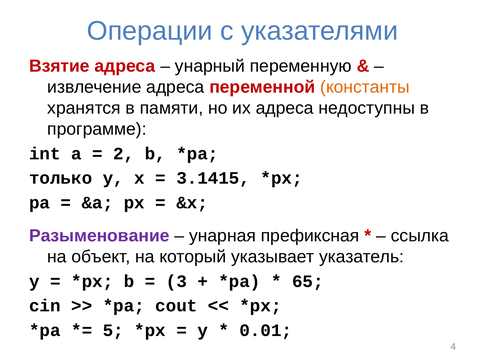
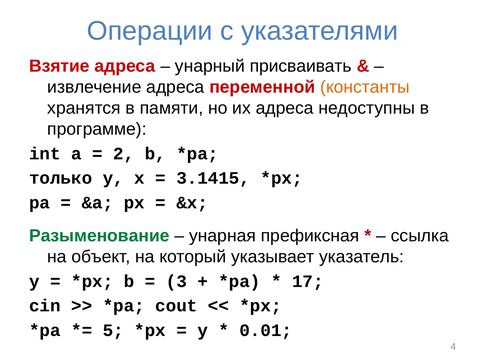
переменную: переменную -> присваивать (301, 66)
Разыменование colour: purple -> green (99, 236)
65: 65 -> 17 (308, 282)
